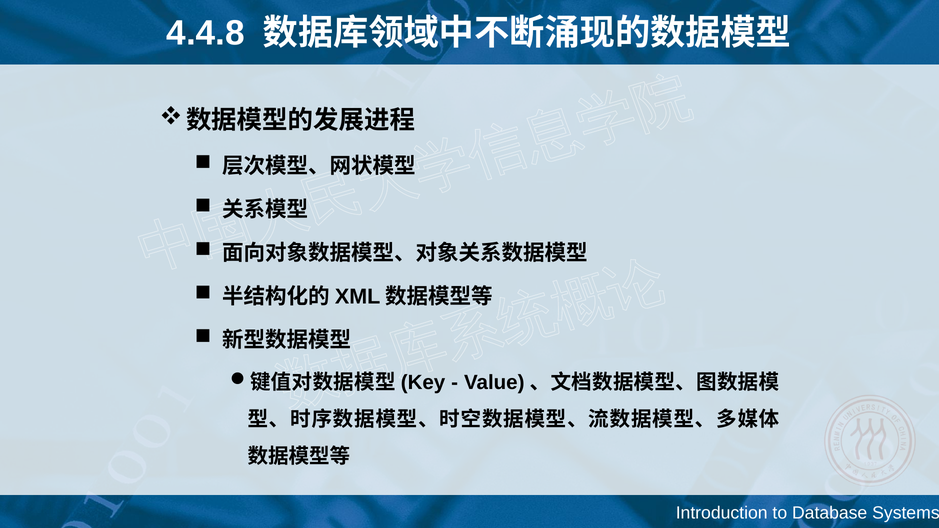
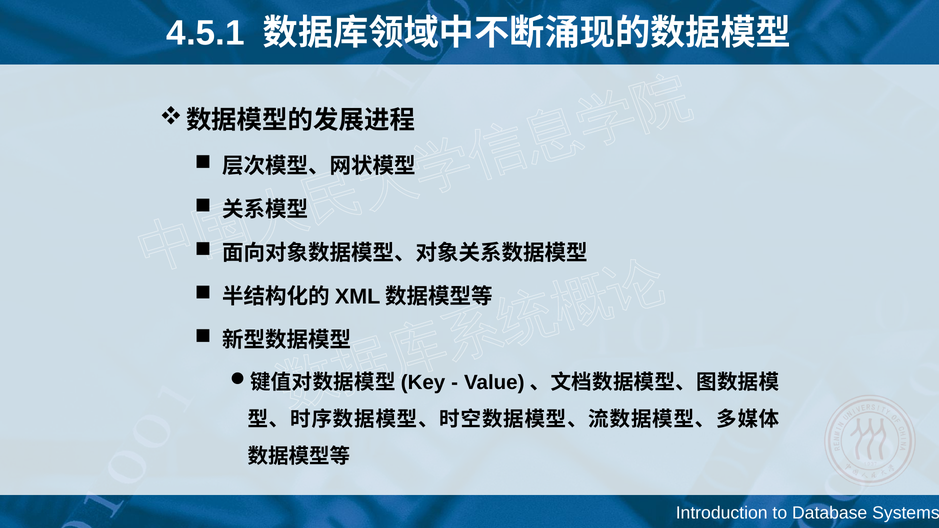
4.4.8: 4.4.8 -> 4.5.1 (206, 33)
